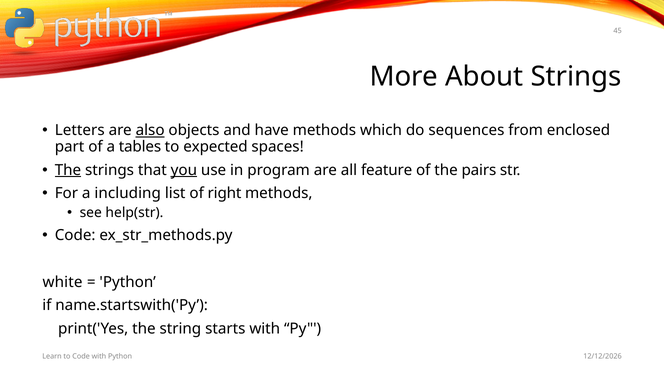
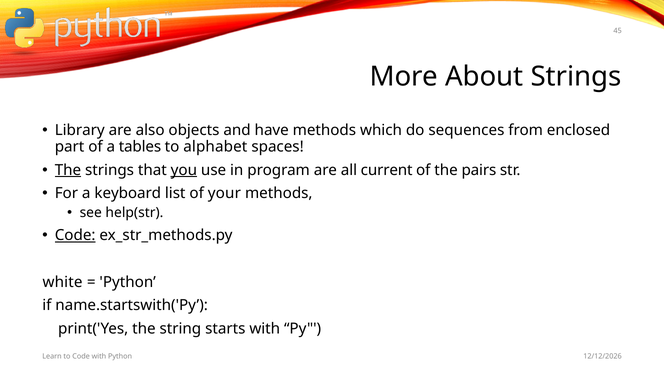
Letters: Letters -> Library (80, 130)
also underline: present -> none (150, 130)
expected: expected -> alphabet (215, 147)
feature: feature -> current (387, 170)
including: including -> keyboard (128, 193)
right: right -> your (224, 193)
Code underline: none -> present (75, 235)
